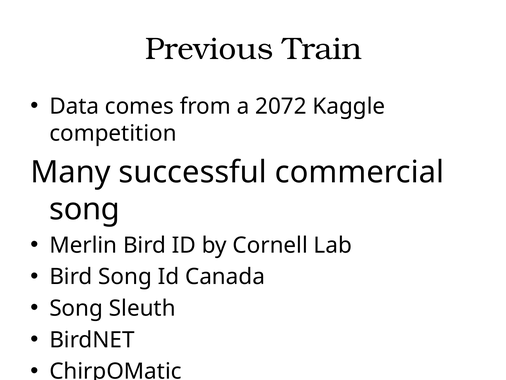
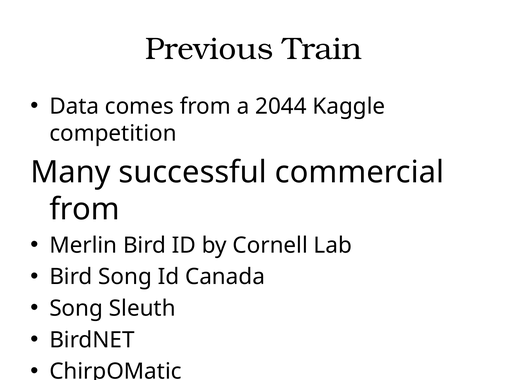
2072: 2072 -> 2044 (281, 106)
song: song -> from (85, 209)
